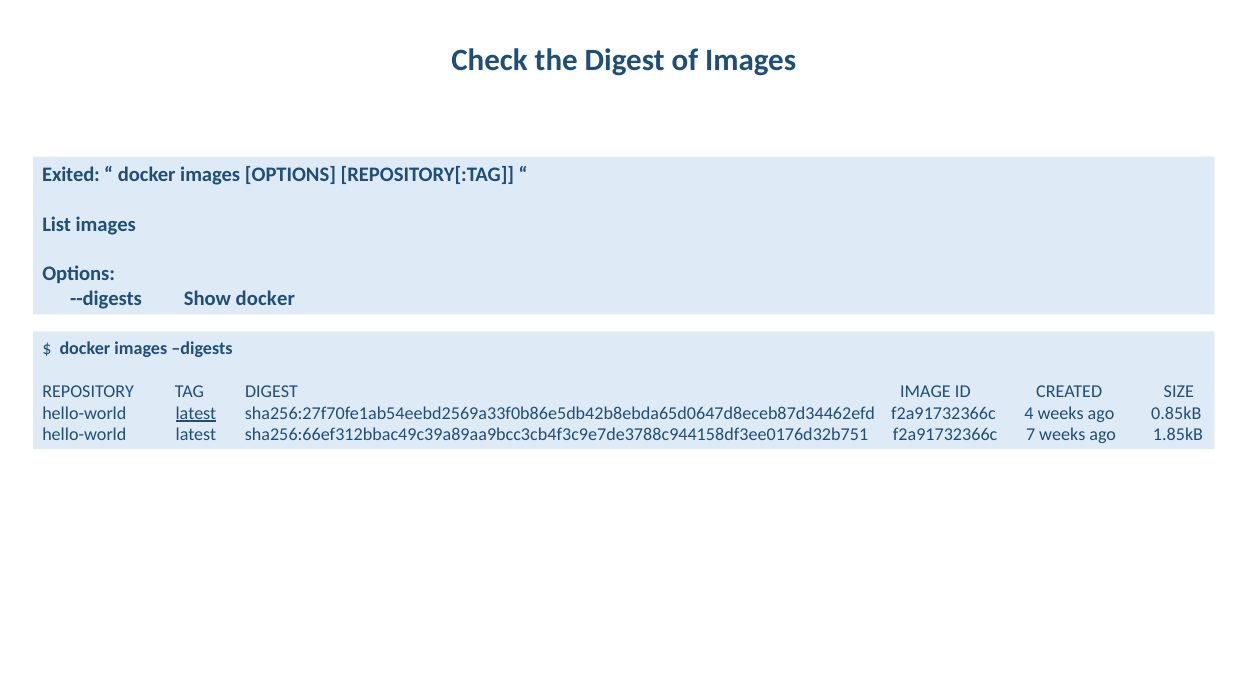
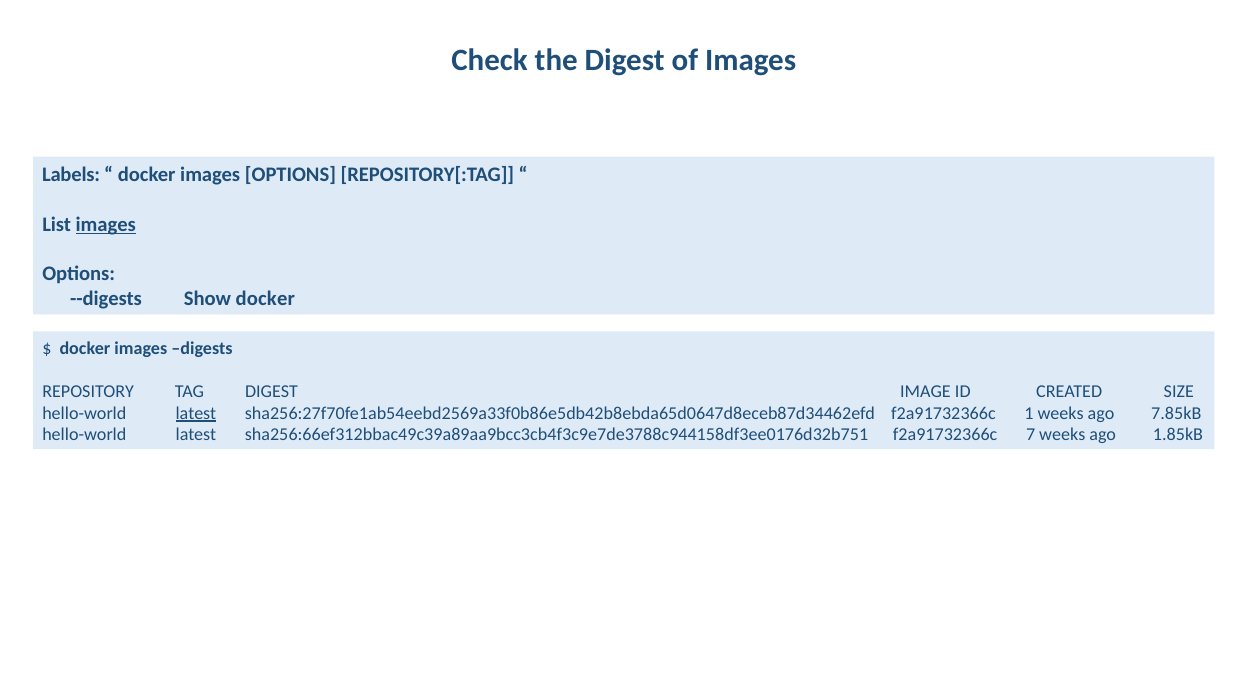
Exited: Exited -> Labels (71, 175)
images underline: none -> present (106, 225)
4: 4 -> 1 (1029, 414)
0.85kB: 0.85kB -> 7.85kB (1176, 414)
